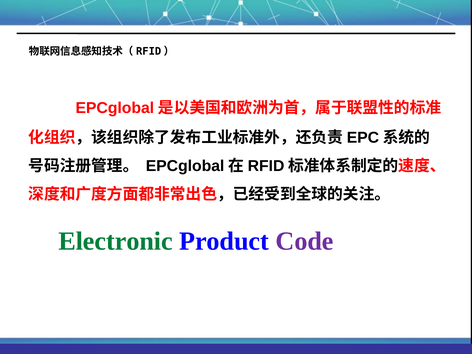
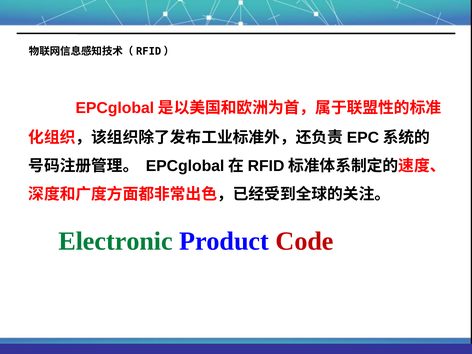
Code colour: purple -> red (305, 241)
